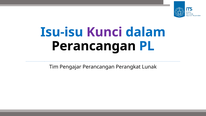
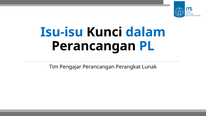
Kunci colour: purple -> black (104, 32)
